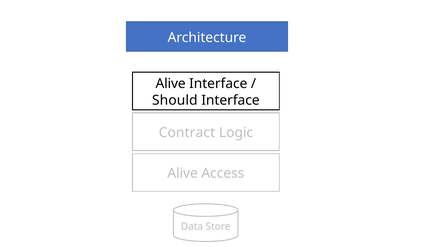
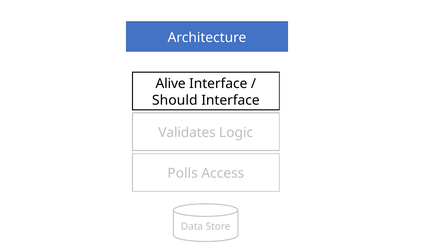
Contract: Contract -> Validates (187, 133)
Alive: Alive -> Polls (183, 174)
